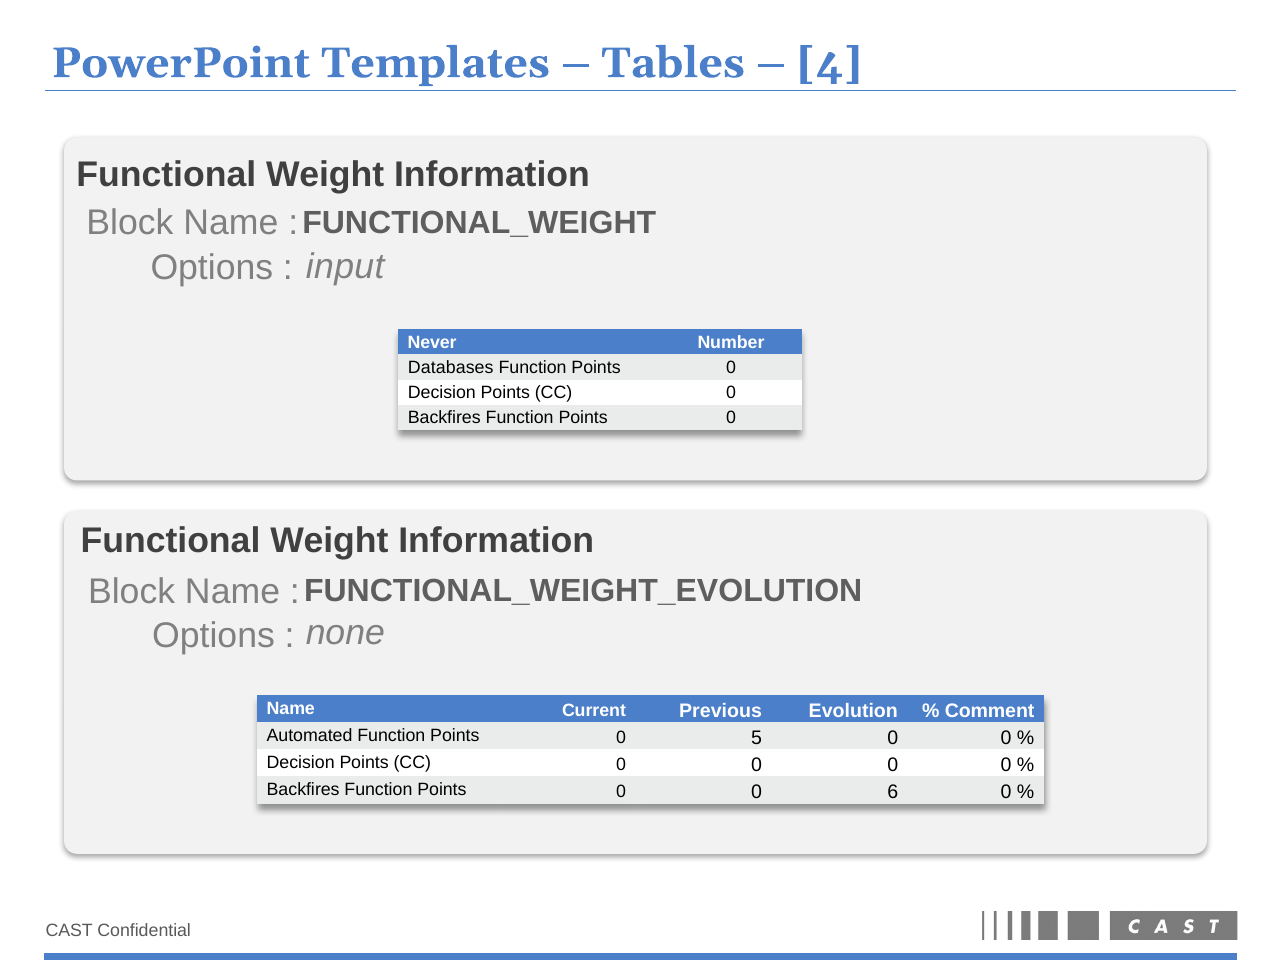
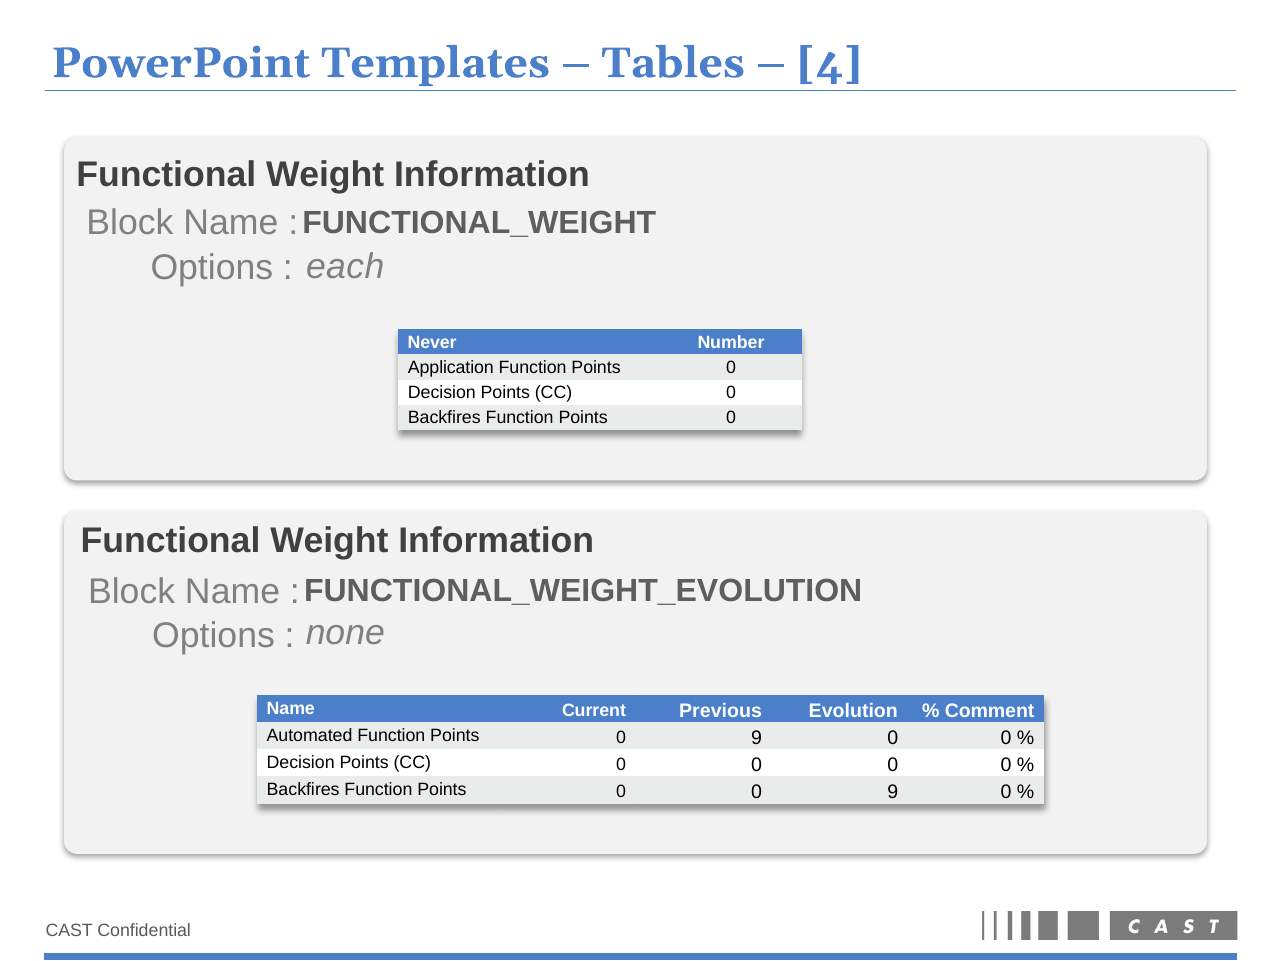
input: input -> each (345, 267)
Databases: Databases -> Application (451, 367)
Points 0 5: 5 -> 9 (757, 738)
0 0 6: 6 -> 9 (893, 792)
